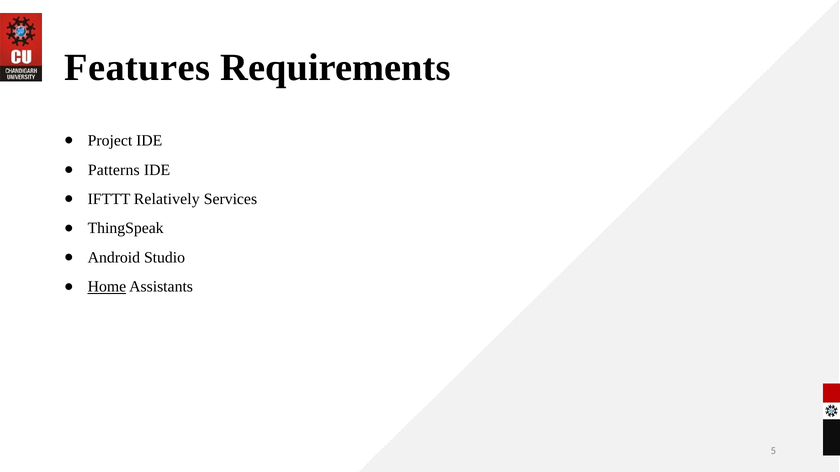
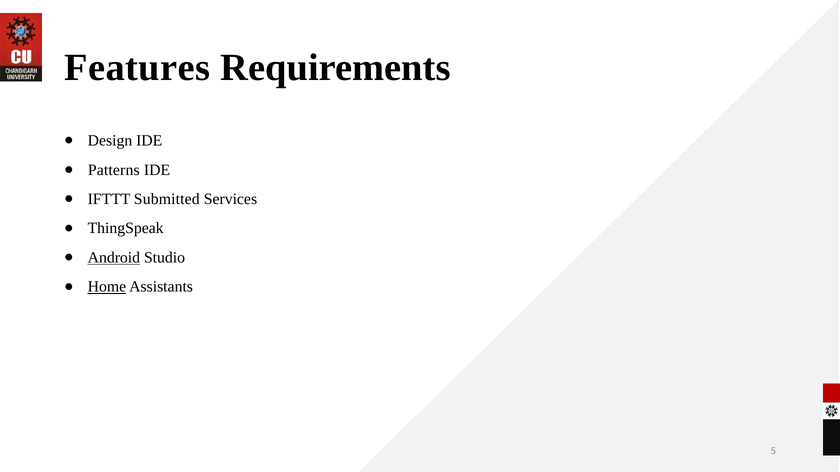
Project: Project -> Design (110, 141)
Relatively: Relatively -> Submitted (167, 199)
Android underline: none -> present (114, 258)
